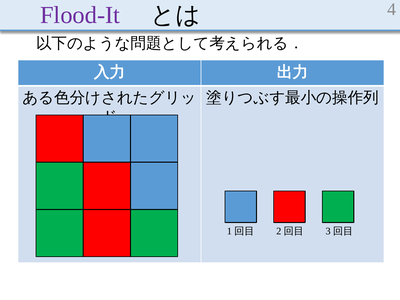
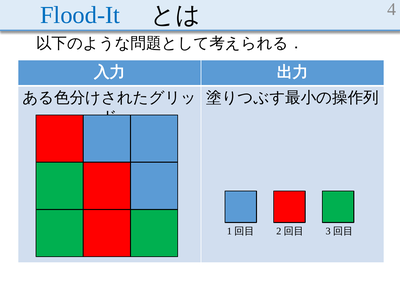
Flood-It colour: purple -> blue (80, 15)
